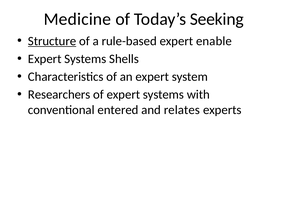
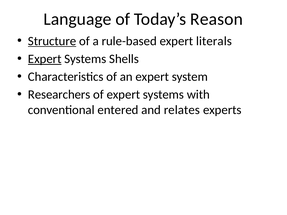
Medicine: Medicine -> Language (77, 19)
Seeking: Seeking -> Reason (217, 19)
enable: enable -> literals (214, 41)
Expert underline: none -> present (45, 59)
